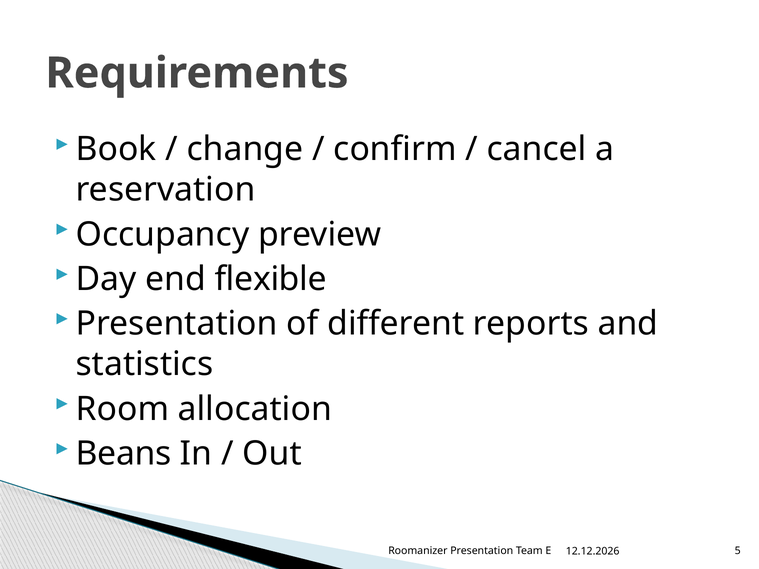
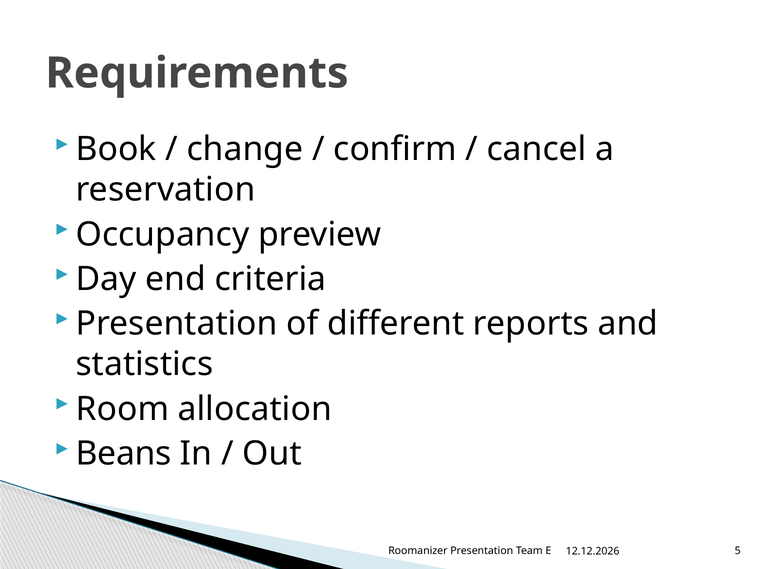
flexible: flexible -> criteria (271, 279)
